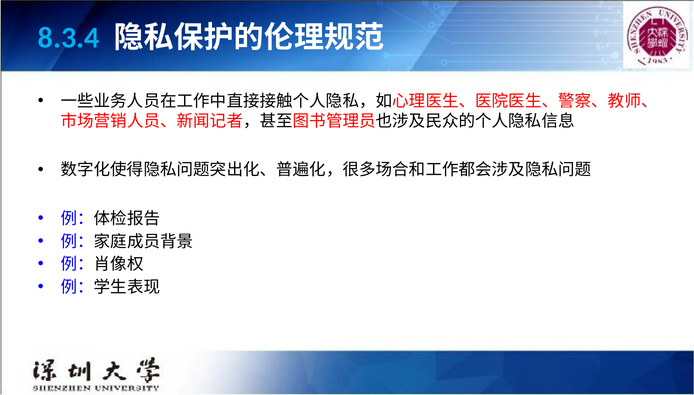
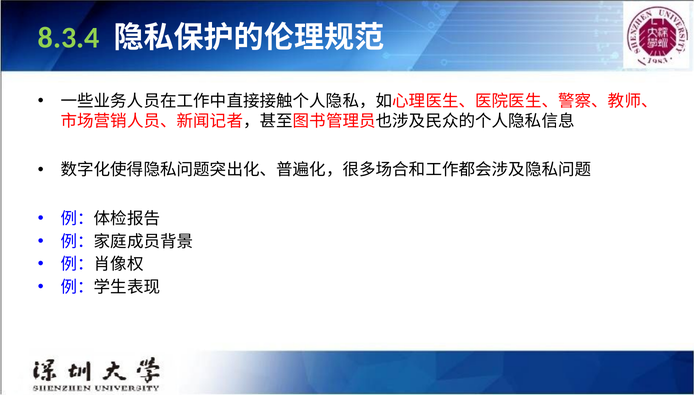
8.3.4 colour: light blue -> light green (69, 38)
